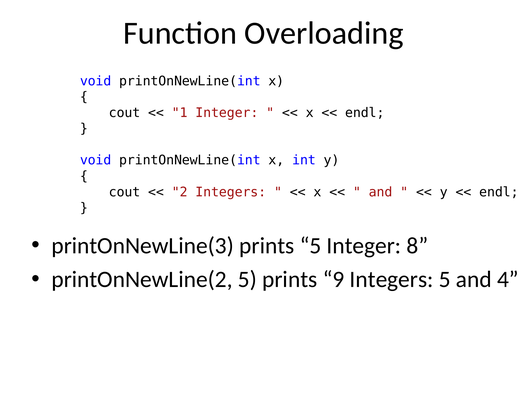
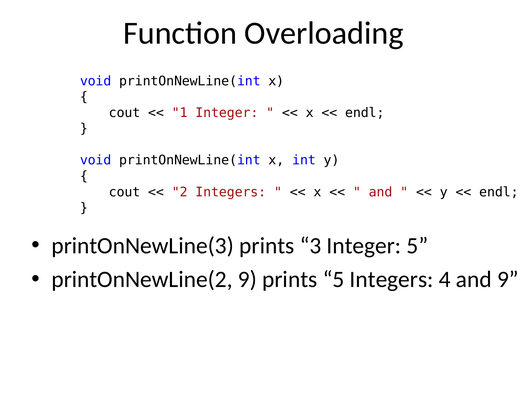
prints 5: 5 -> 3 (310, 245)
Integer 8: 8 -> 5 (417, 245)
printOnNewLine(2 5: 5 -> 9 (247, 279)
prints 9: 9 -> 5 (334, 279)
Integers 5: 5 -> 4 (445, 279)
and 4: 4 -> 9 (508, 279)
